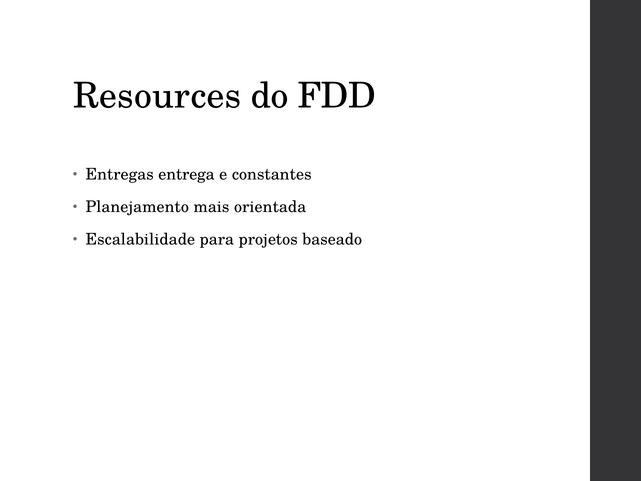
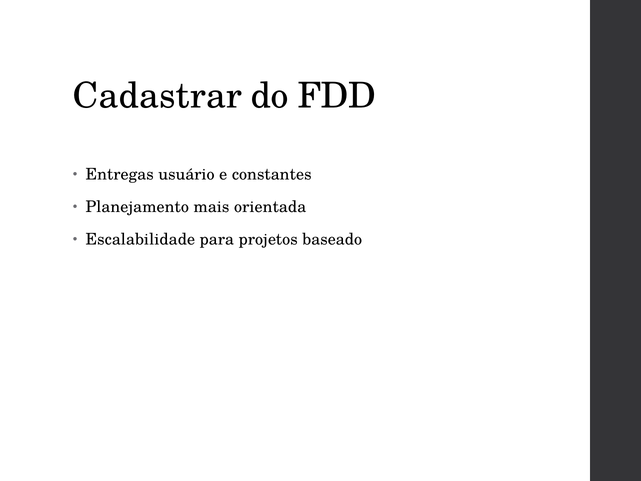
Resources: Resources -> Cadastrar (157, 96)
entrega: entrega -> usuário (186, 174)
